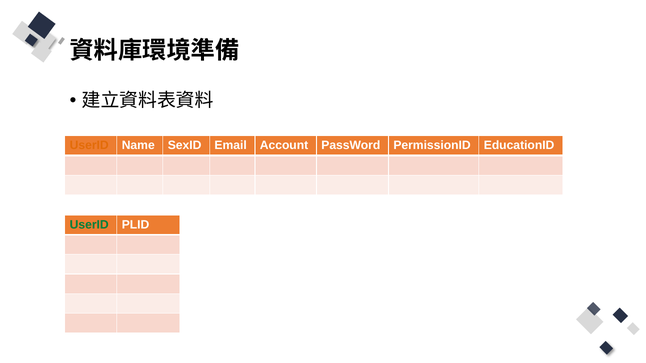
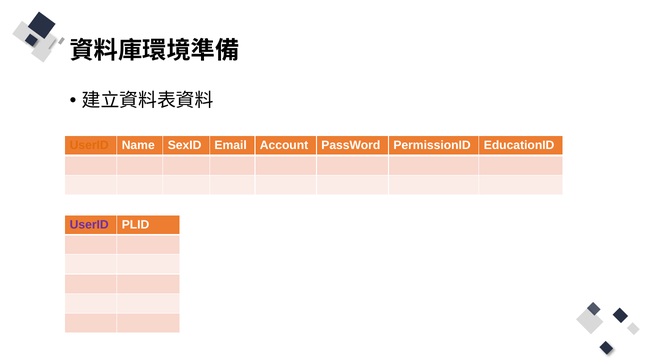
UserID colour: green -> purple (89, 225)
